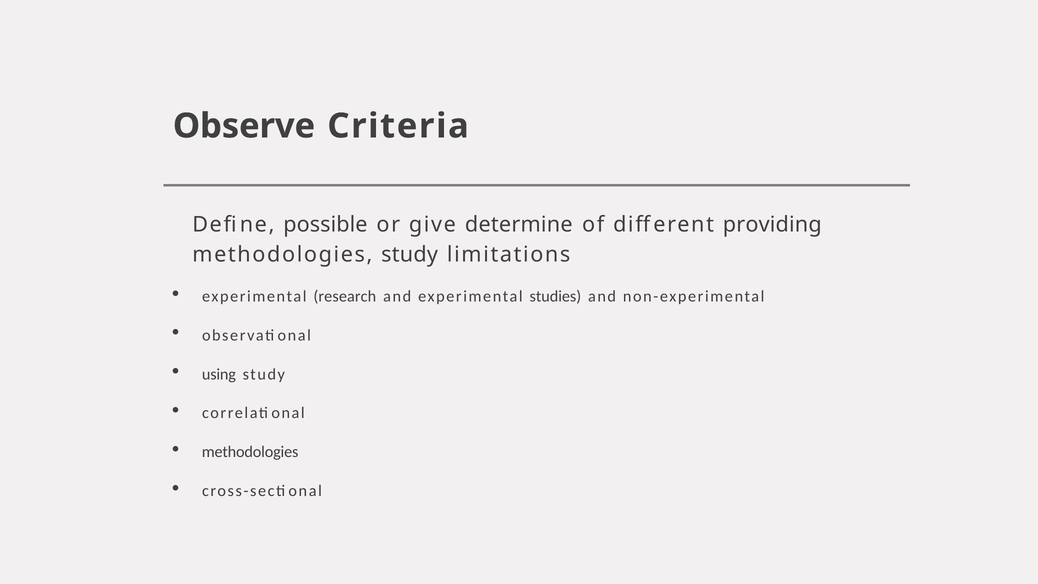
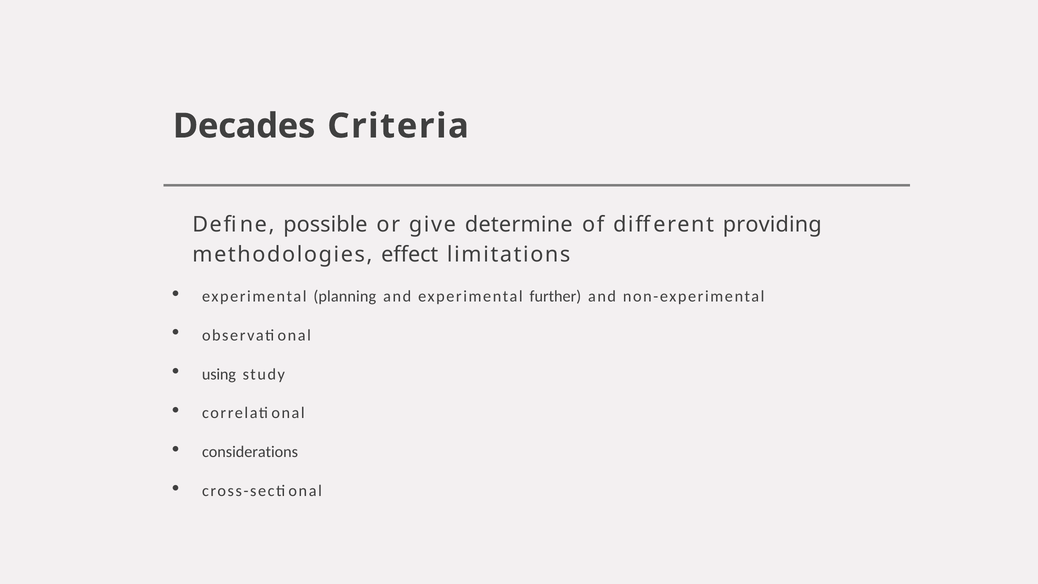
Observe: Observe -> Decades (244, 126)
methodologies study: study -> effect (410, 254)
research: research -> planning (345, 296)
studies: studies -> further (555, 296)
methodologies: methodologies -> considerations (250, 452)
